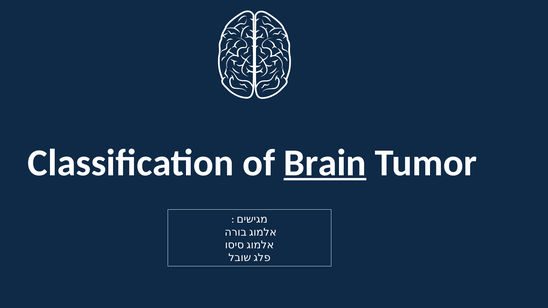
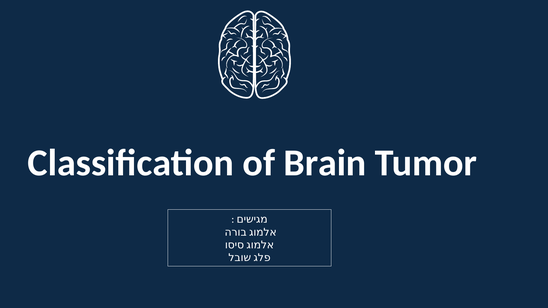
Brain underline: present -> none (325, 163)
